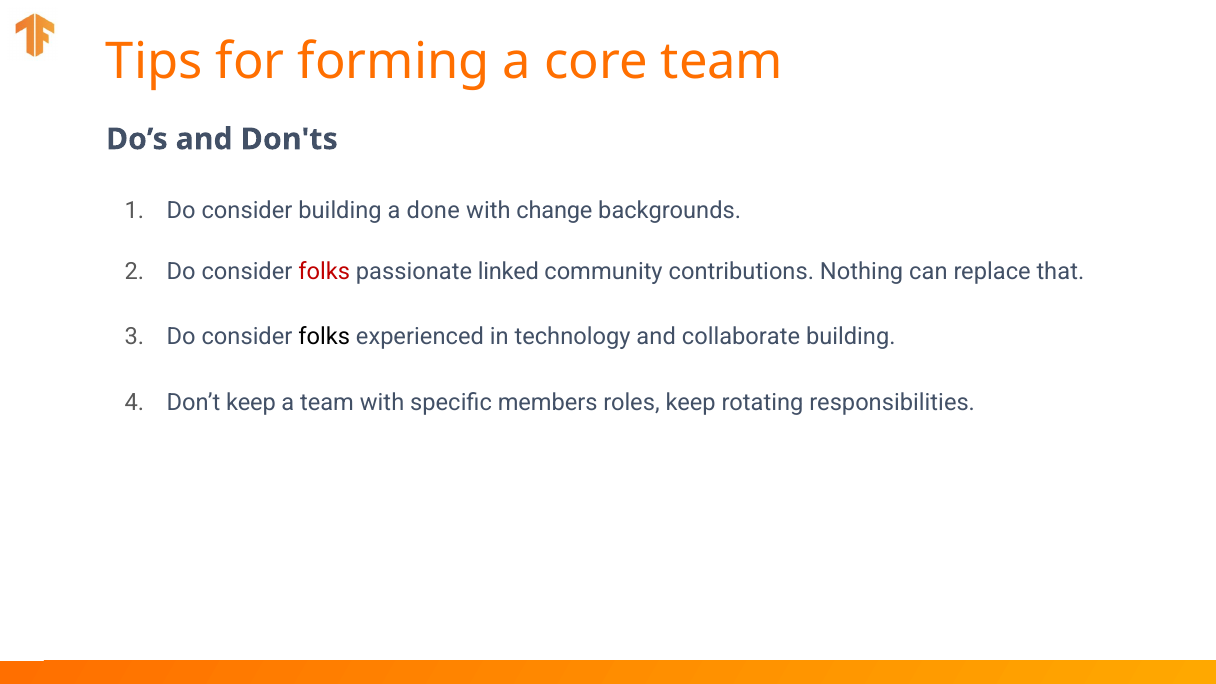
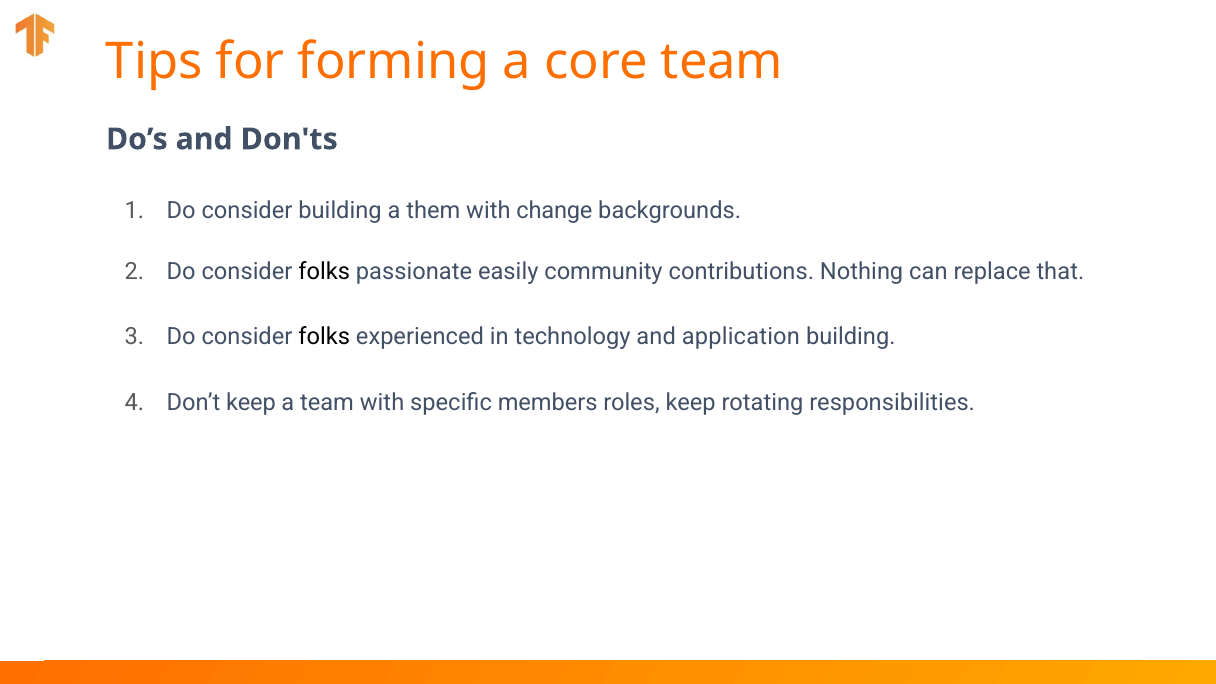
done: done -> them (433, 211)
folks colour: red -> black (324, 272)
linked: linked -> easily (508, 272)
collaborate: collaborate -> application (741, 337)
